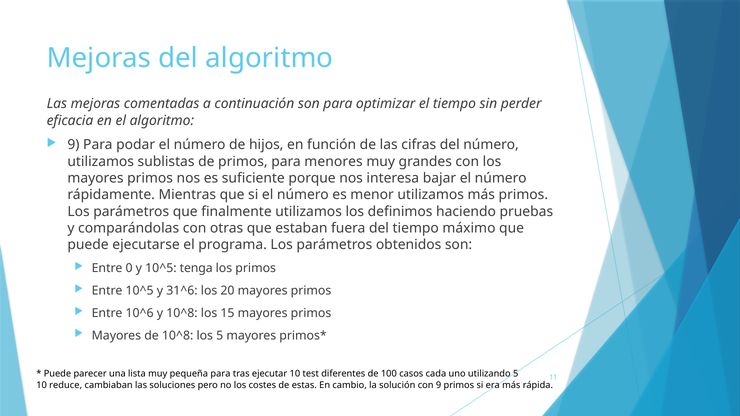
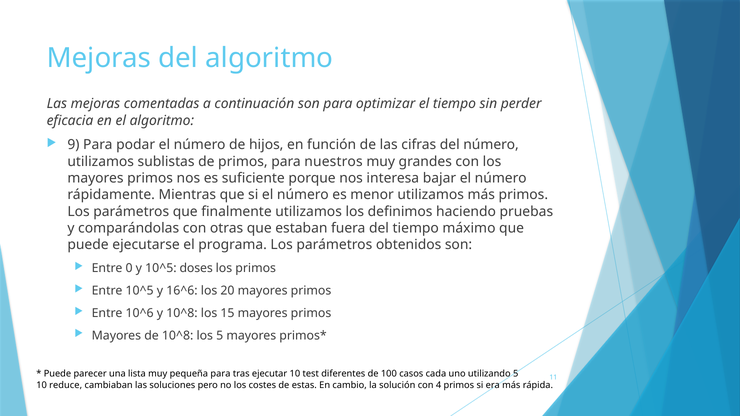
menores: menores -> nuestros (334, 162)
tenga: tenga -> doses (196, 268)
31^6: 31^6 -> 16^6 (182, 291)
con 9: 9 -> 4 (439, 385)
